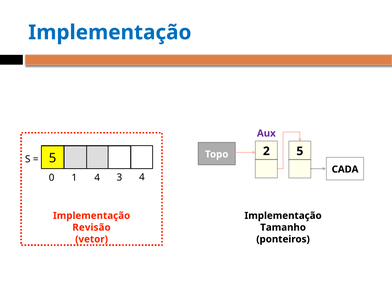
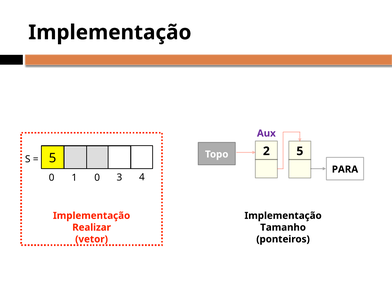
Implementação colour: blue -> black (110, 32)
CADA: CADA -> PARA (345, 169)
1 4: 4 -> 0 (97, 178)
Revisão: Revisão -> Realizar (92, 227)
